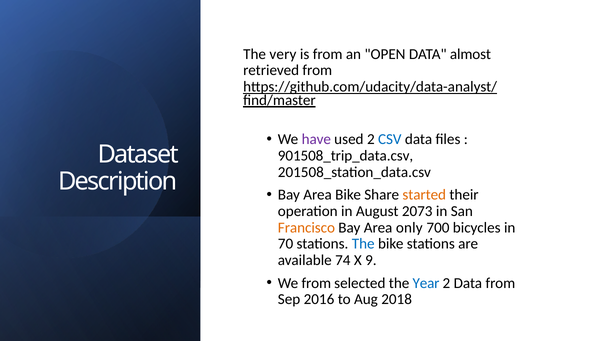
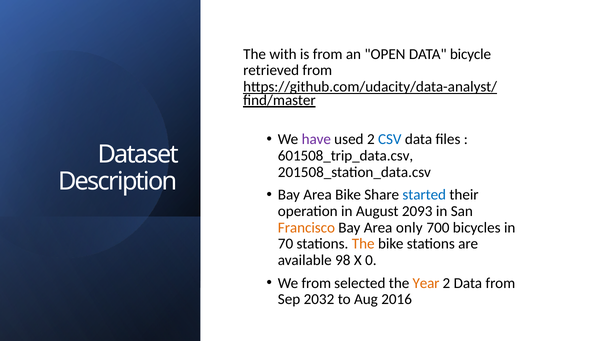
very: very -> with (283, 54)
almost: almost -> bicycle (470, 54)
901508_trip_data.csv: 901508_trip_data.csv -> 601508_trip_data.csv (346, 155)
started colour: orange -> blue (424, 194)
2073: 2073 -> 2093 (417, 211)
The colour: blue -> orange (363, 243)
74: 74 -> 98 (343, 260)
9: 9 -> 0 (371, 260)
Year colour: blue -> orange (426, 282)
2016: 2016 -> 2032 (319, 299)
2018: 2018 -> 2016 (397, 299)
